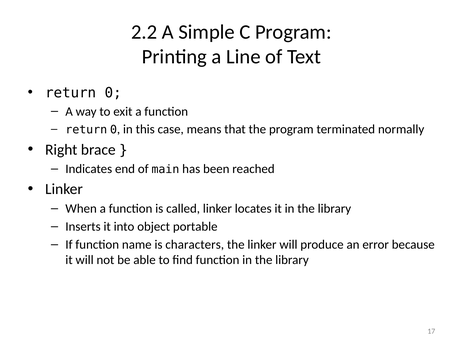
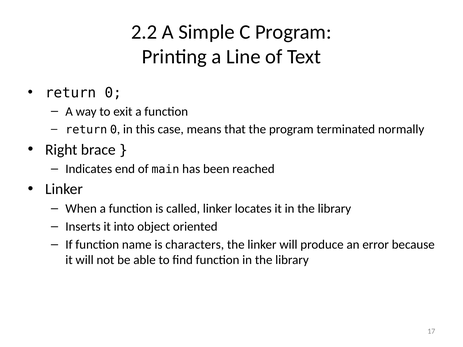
portable: portable -> oriented (195, 227)
